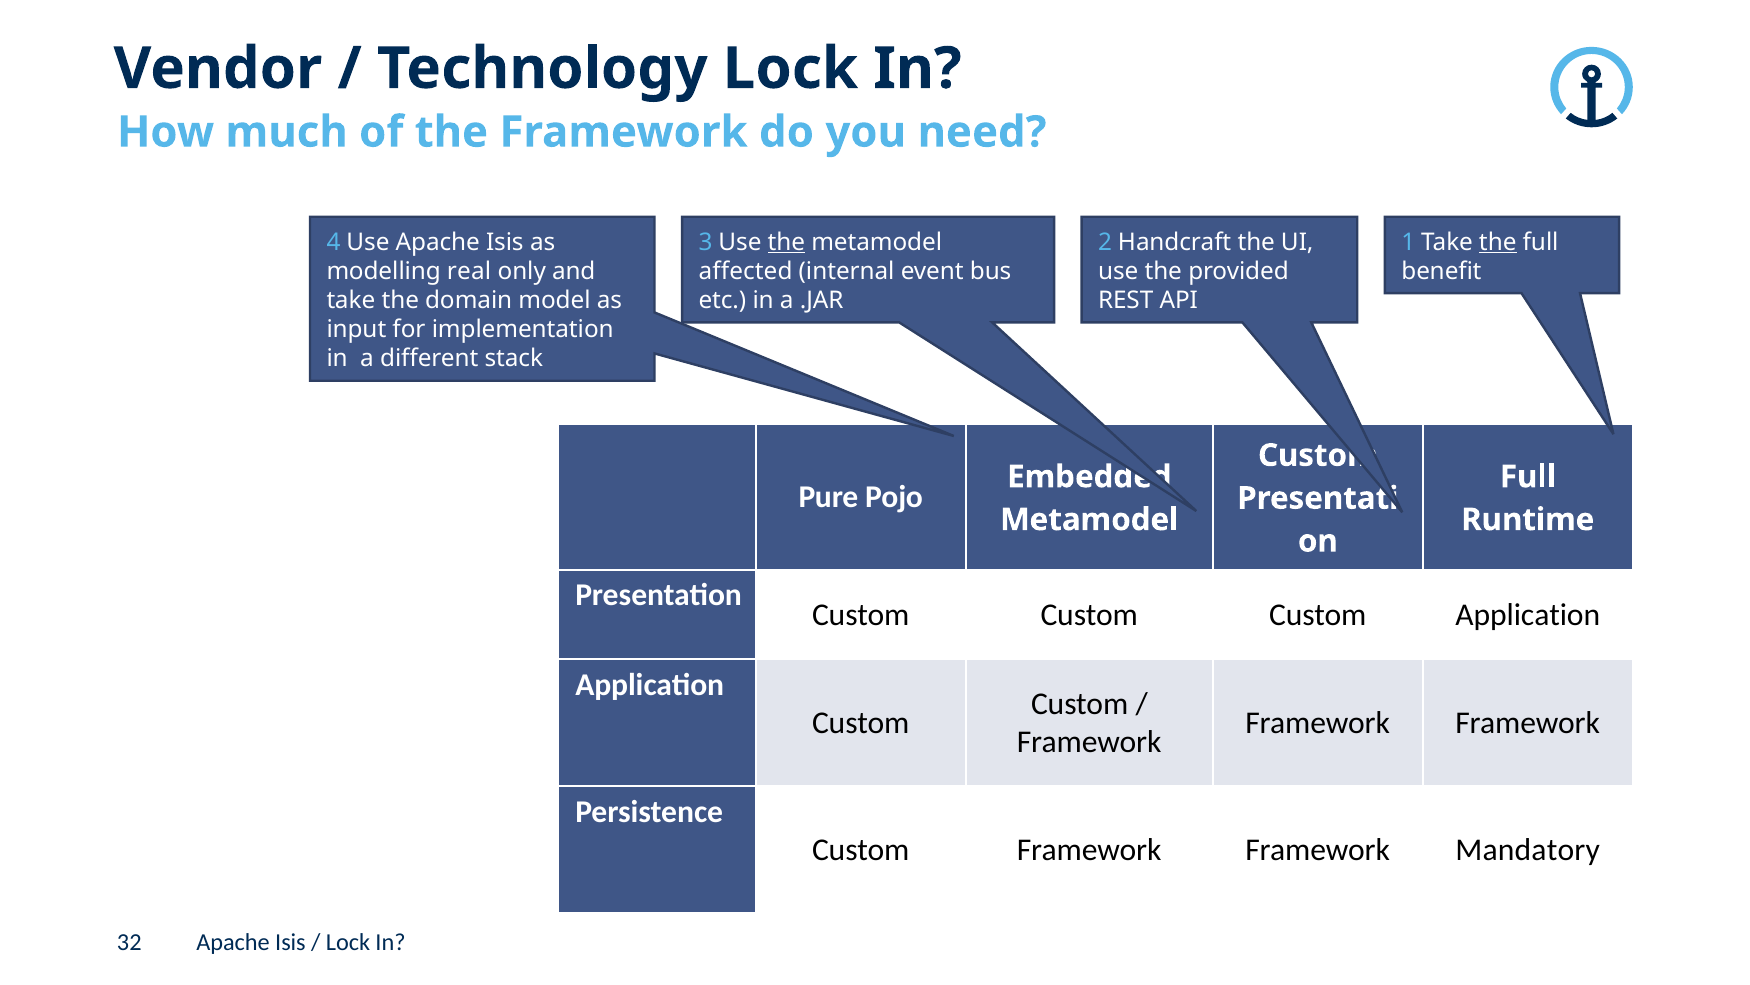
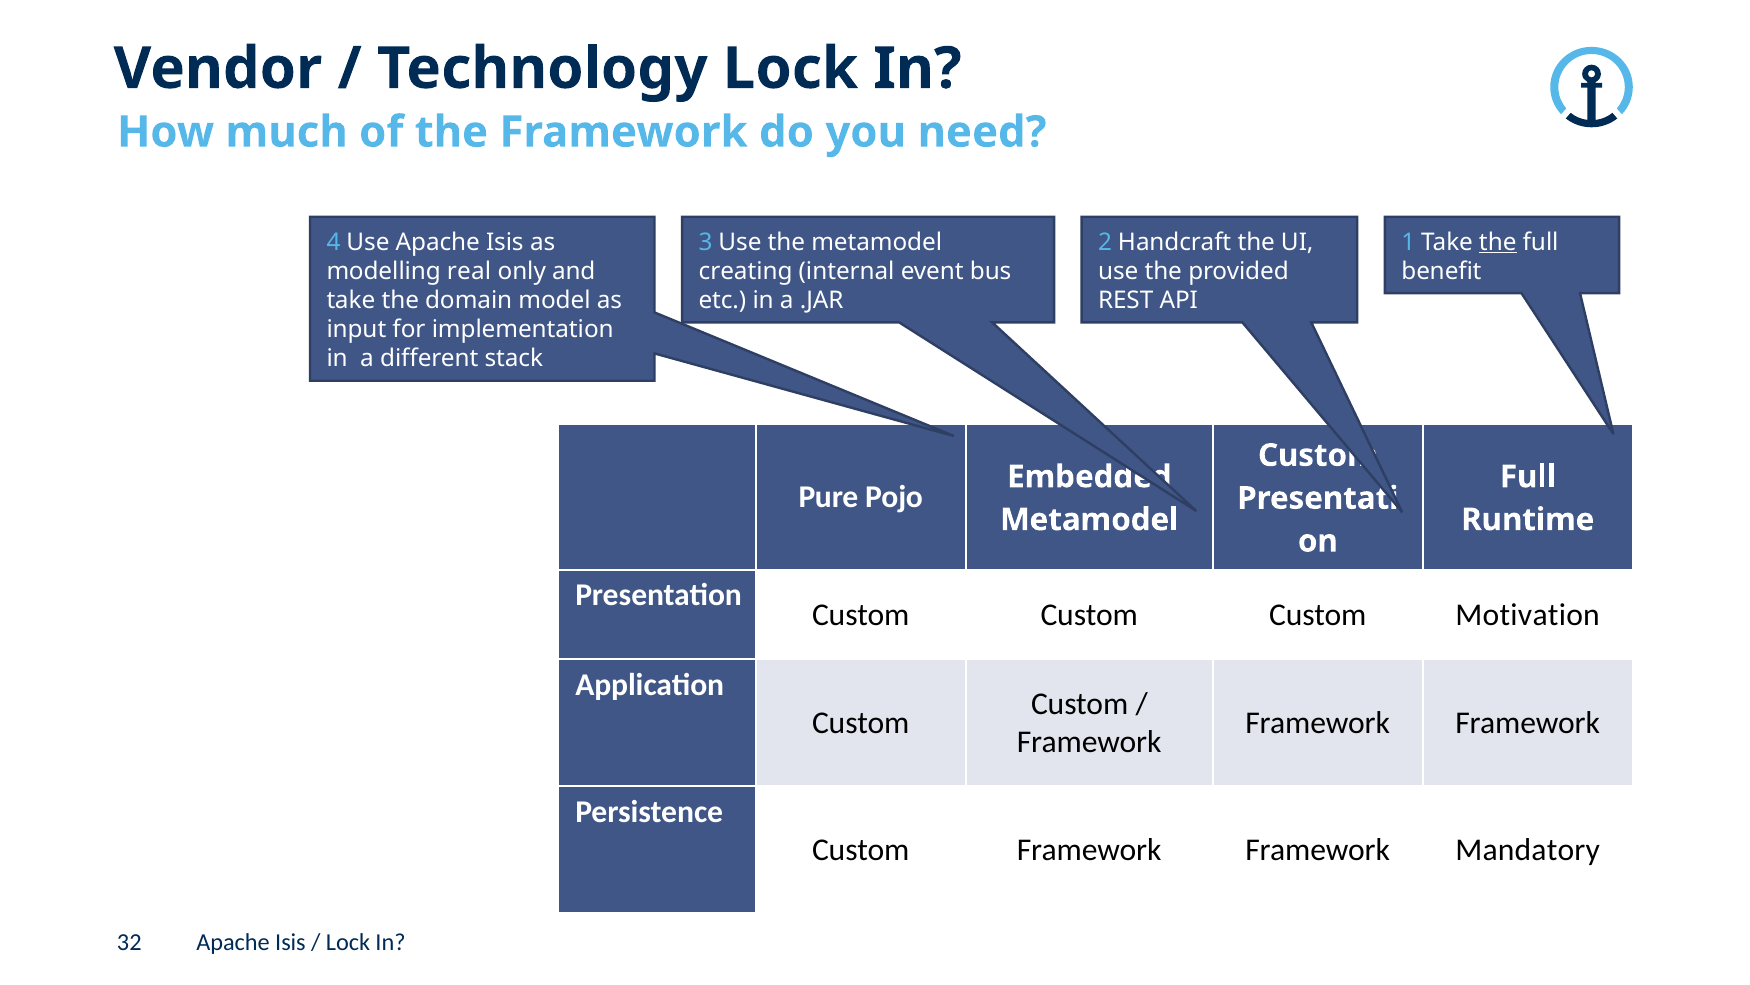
the underline: present -> none (786, 242)
affected: affected -> creating (746, 271)
Custom Application: Application -> Motivation (1528, 615)
